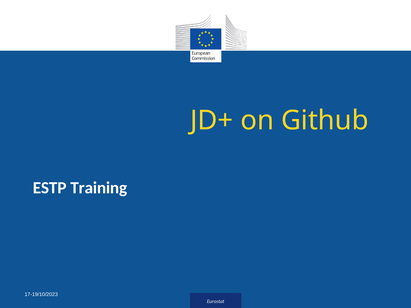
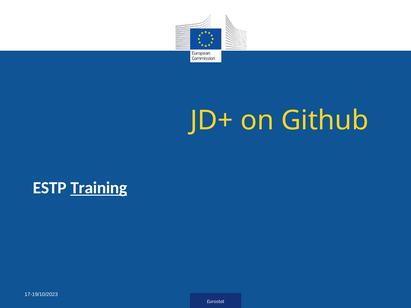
Training underline: none -> present (99, 188)
